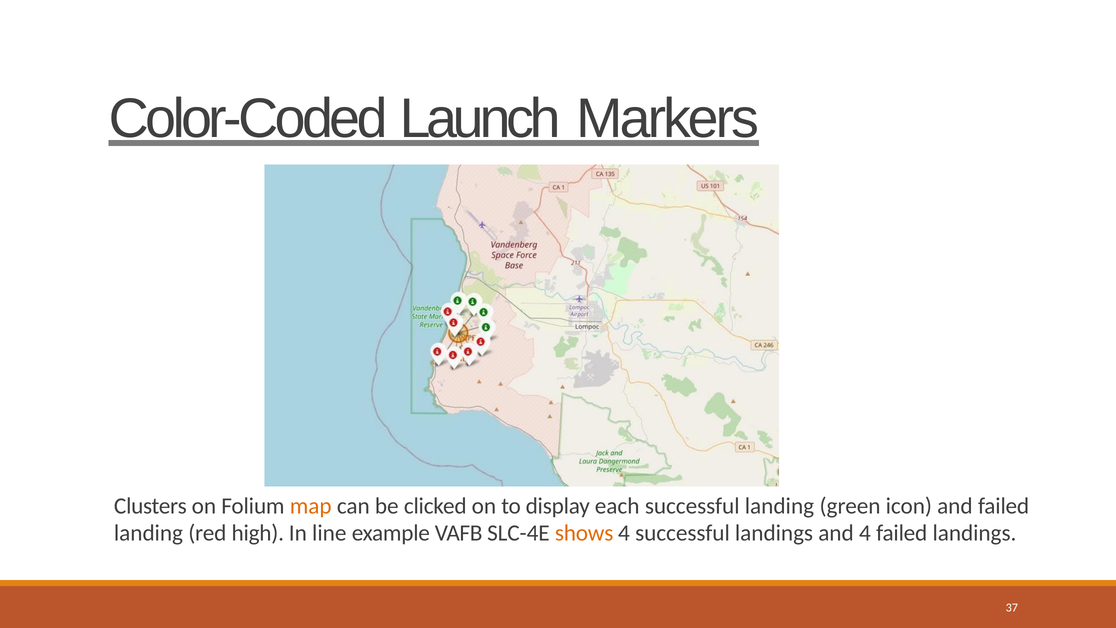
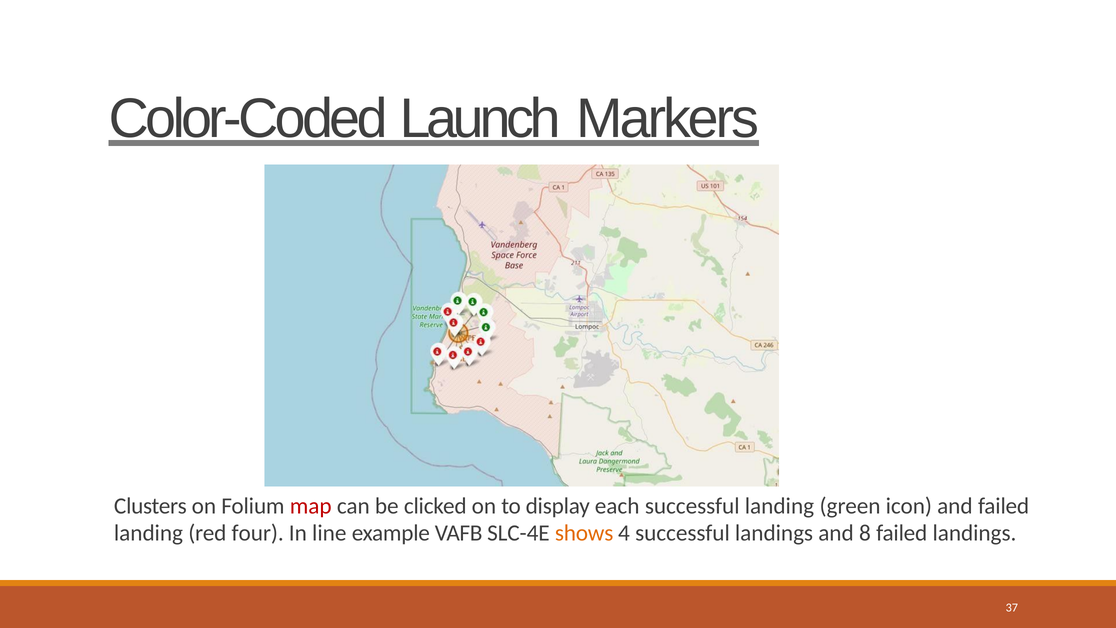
map colour: orange -> red (311, 506)
high: high -> four (258, 533)
and 4: 4 -> 8 (865, 533)
